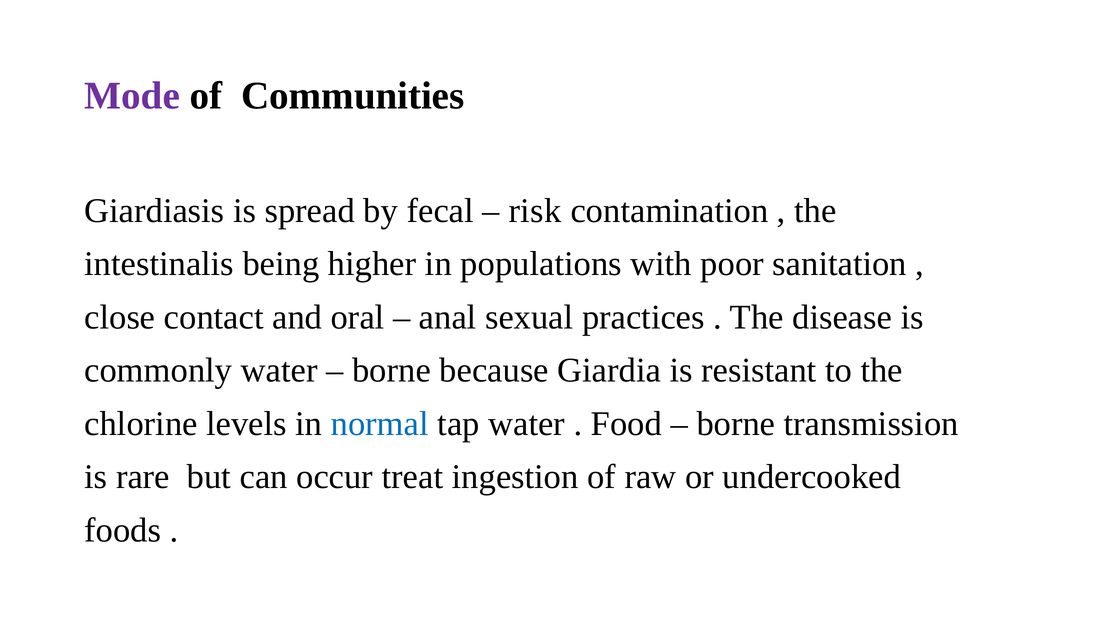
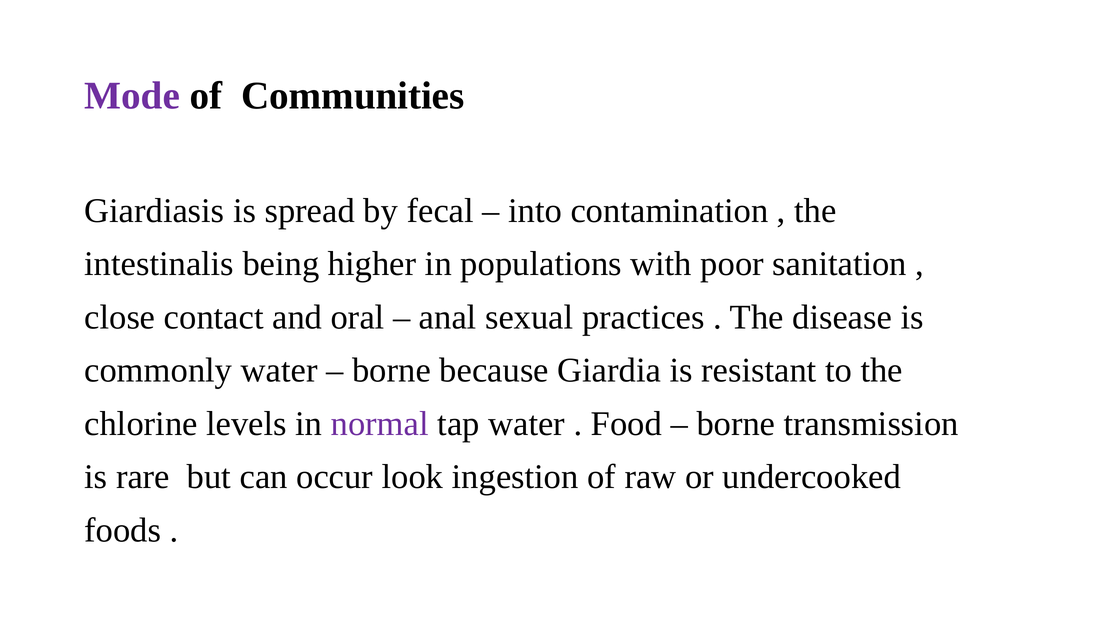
risk: risk -> into (535, 211)
normal colour: blue -> purple (380, 423)
treat: treat -> look (412, 477)
